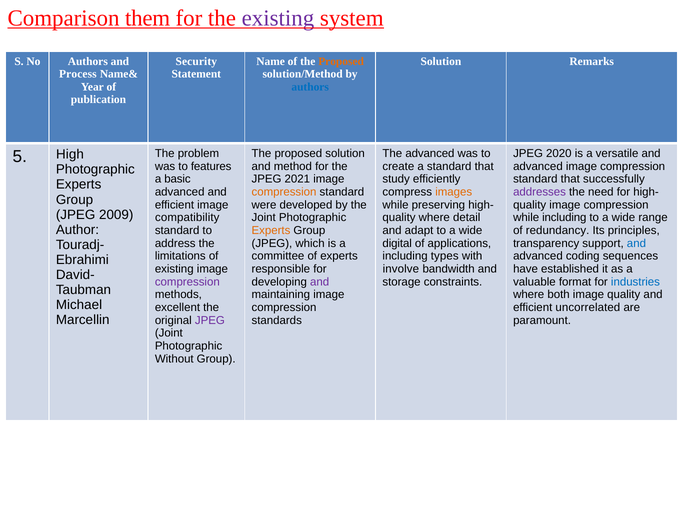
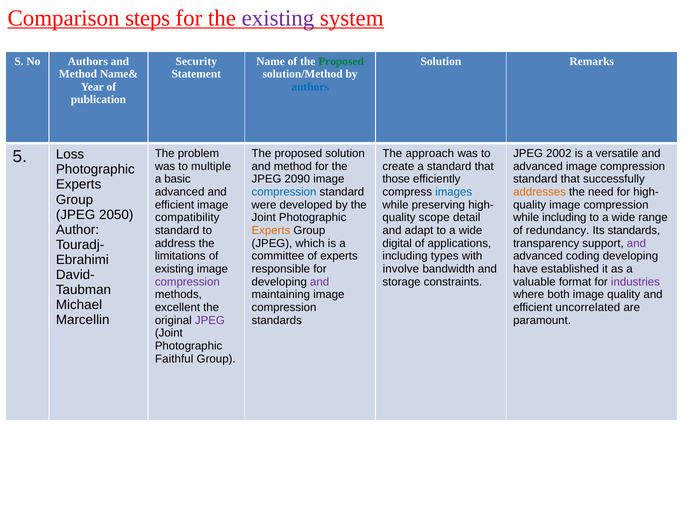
them: them -> steps (148, 18)
Proposed colour: orange -> green (341, 61)
Process: Process -> Method (78, 74)
The advanced: advanced -> approach (430, 153)
2020: 2020 -> 2002 (559, 153)
High: High -> Loss (70, 155)
features: features -> multiple (211, 166)
2021: 2021 -> 2090 (297, 179)
study: study -> those (396, 179)
compression colour: orange -> blue (284, 192)
images colour: orange -> blue (454, 192)
addresses colour: purple -> orange (540, 192)
2009: 2009 -> 2050 (116, 215)
quality where: where -> scope (434, 218)
Its principles: principles -> standards (634, 230)
and colour: blue -> purple (636, 243)
coding sequences: sequences -> developing (630, 256)
industries colour: blue -> purple (635, 282)
Without: Without -> Faithful (174, 359)
